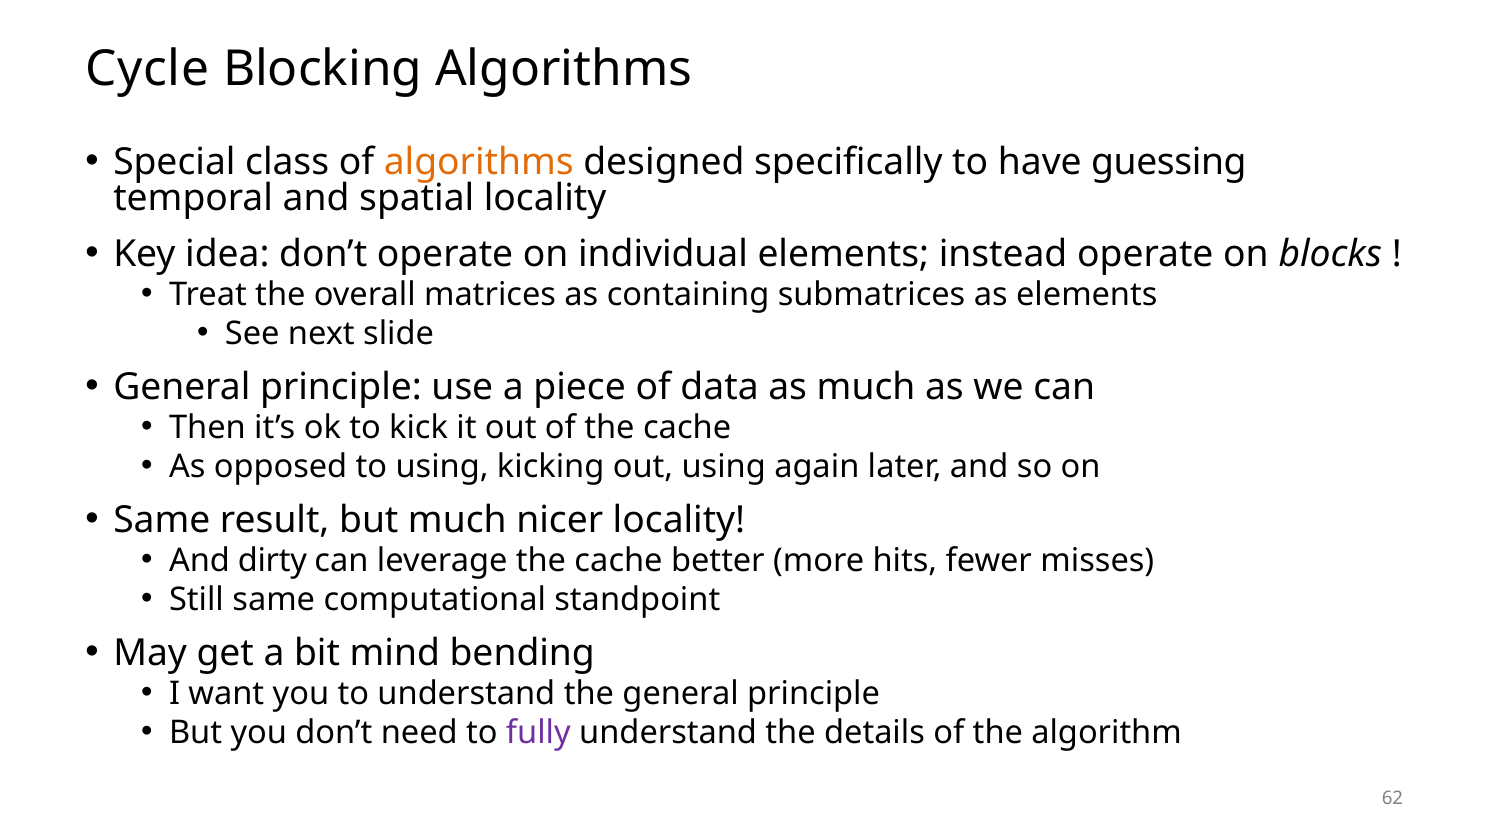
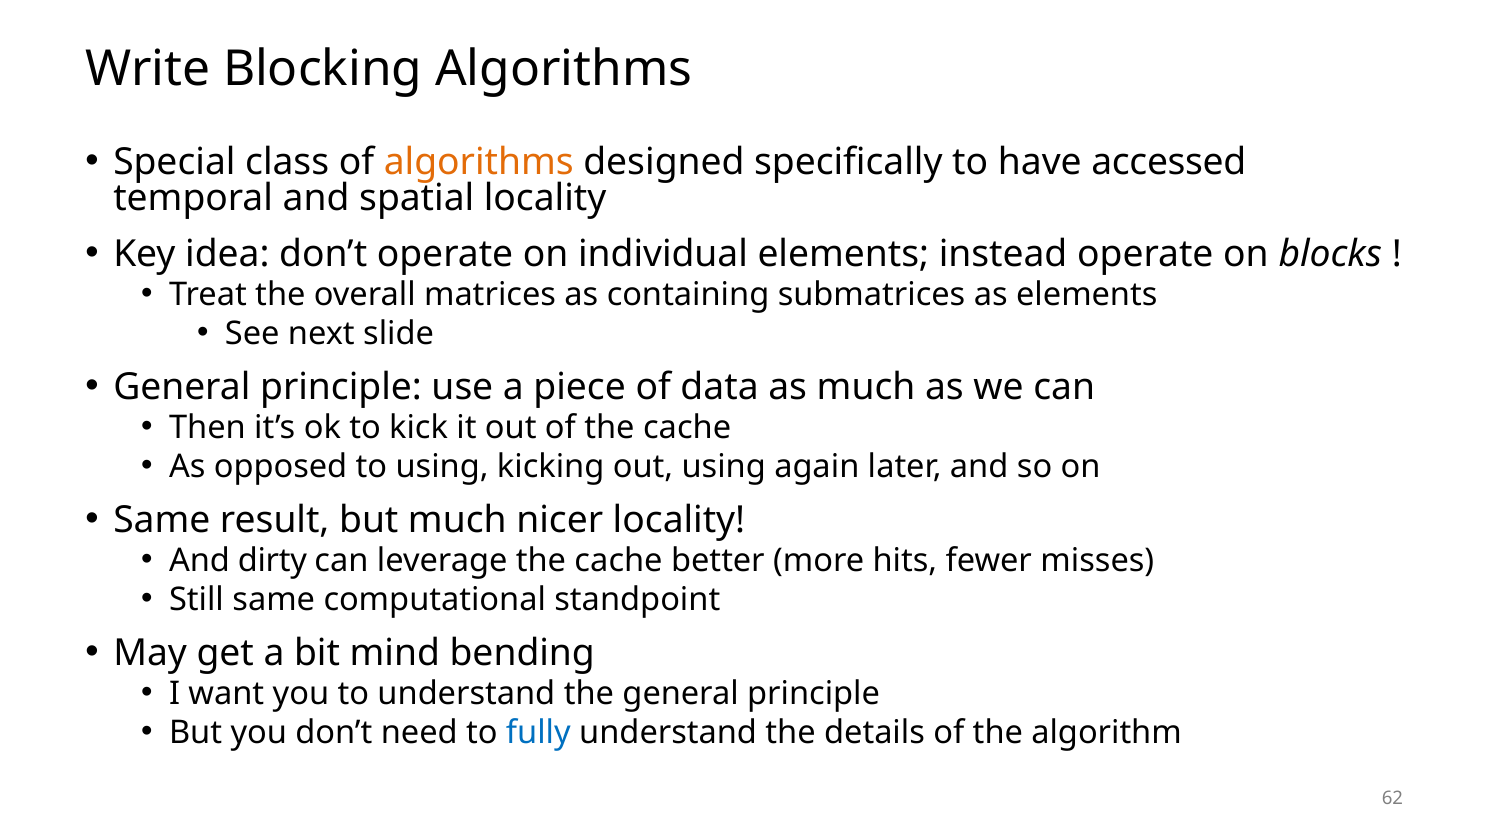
Cycle: Cycle -> Write (148, 69)
guessing: guessing -> accessed (1169, 162)
fully colour: purple -> blue (538, 732)
